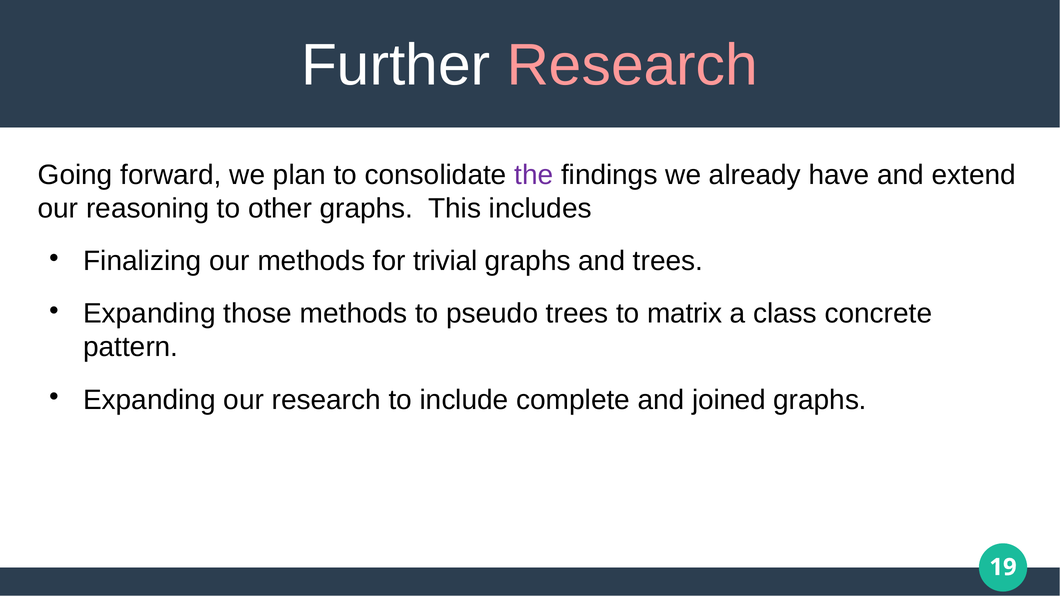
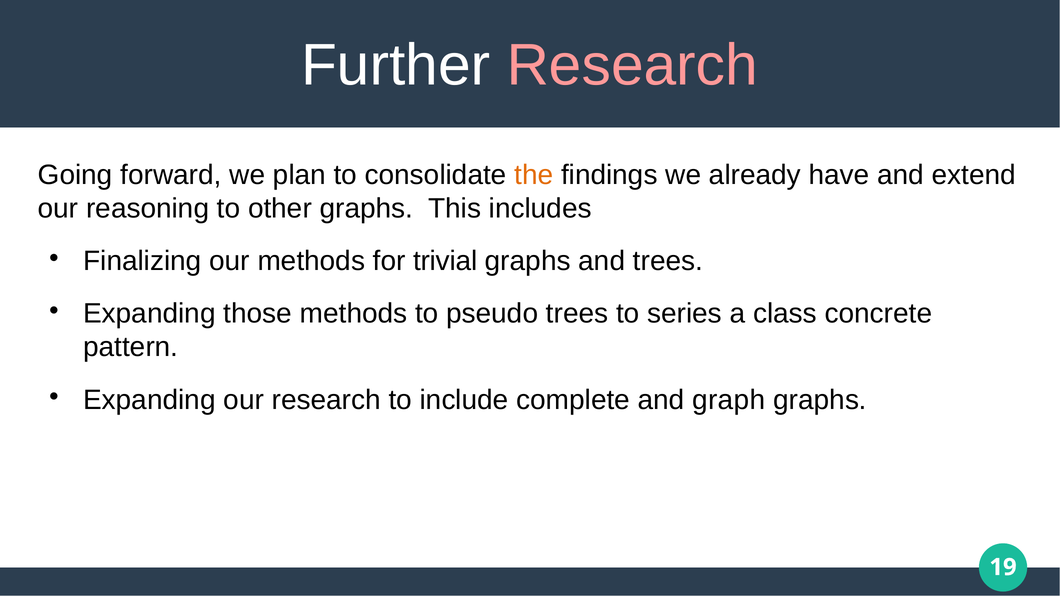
the colour: purple -> orange (534, 175)
matrix: matrix -> series (685, 314)
joined: joined -> graph (729, 400)
